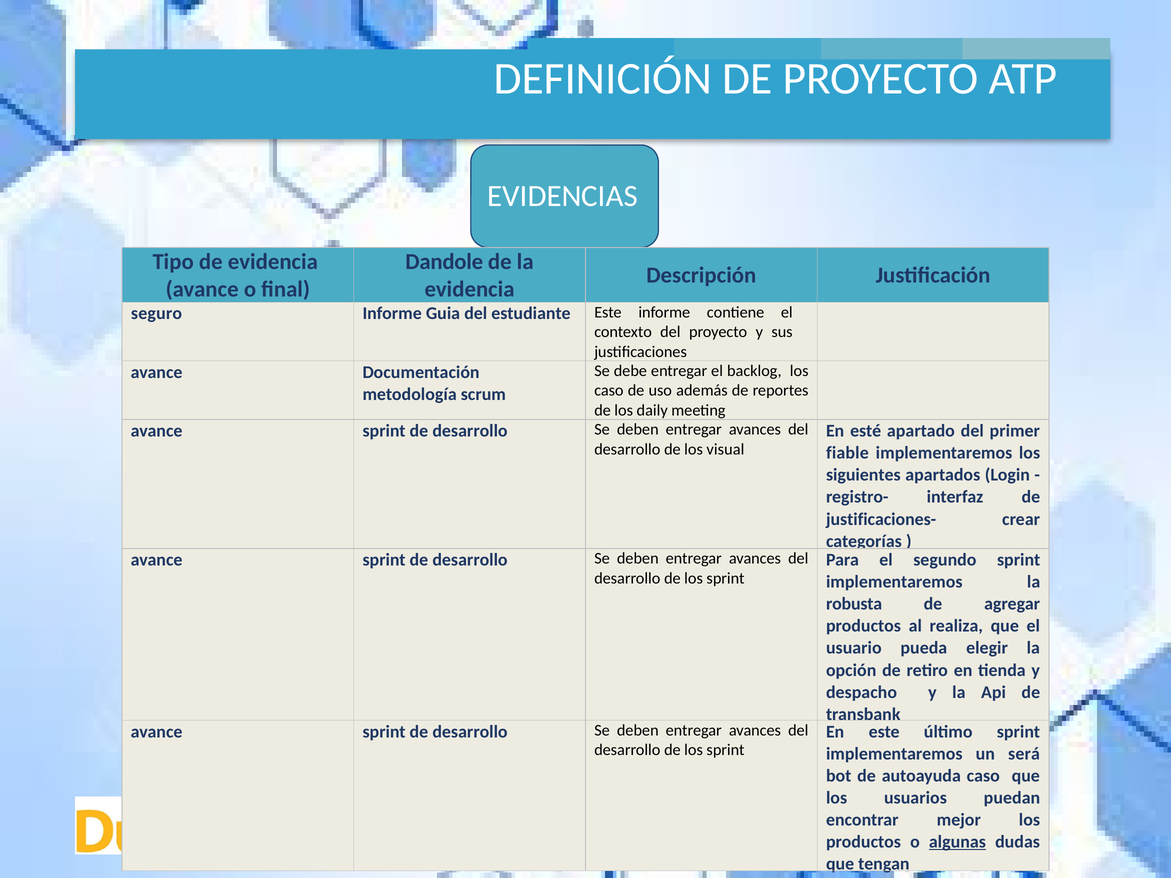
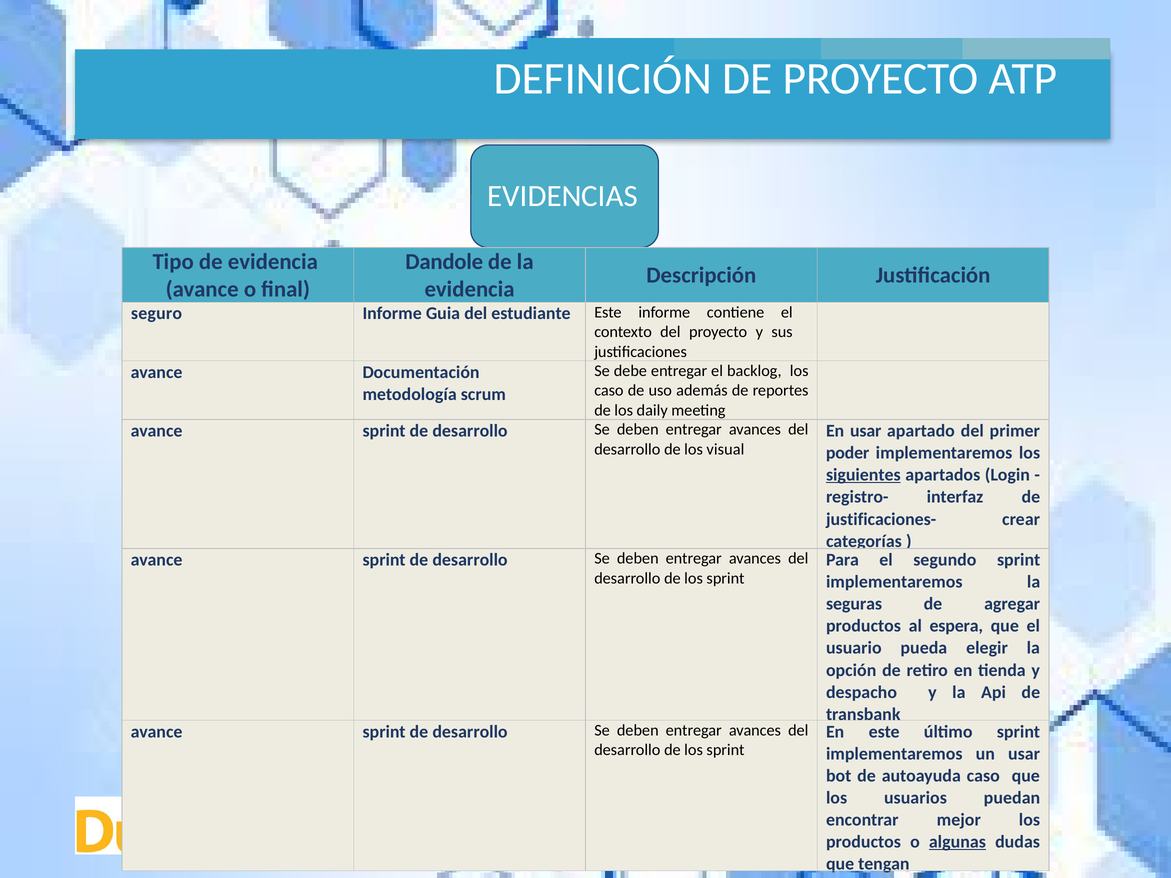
En esté: esté -> usar (866, 431)
fiable: fiable -> poder (848, 453)
siguientes underline: none -> present (863, 475)
robusta: robusta -> seguras (854, 604)
realiza: realiza -> espera (956, 626)
un será: será -> usar (1024, 754)
